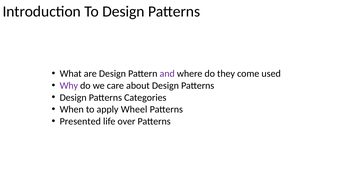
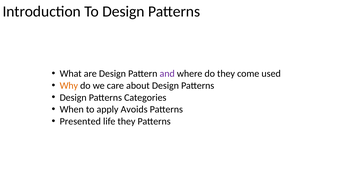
Why colour: purple -> orange (69, 85)
Wheel: Wheel -> Avoids (134, 109)
life over: over -> they (126, 121)
